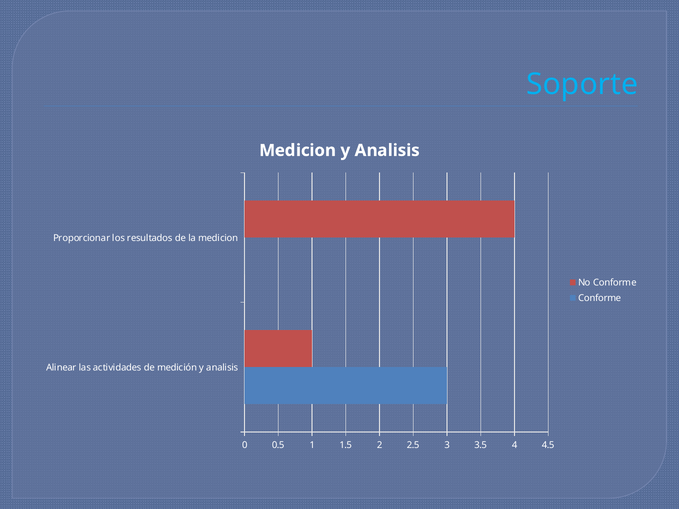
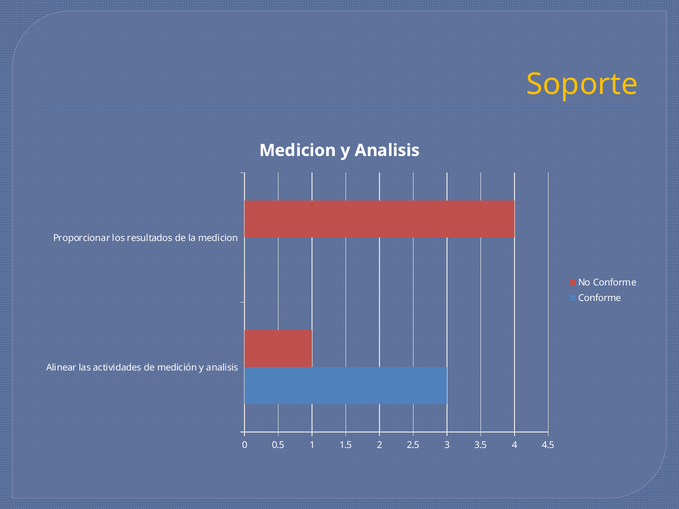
Soporte colour: light blue -> yellow (582, 84)
